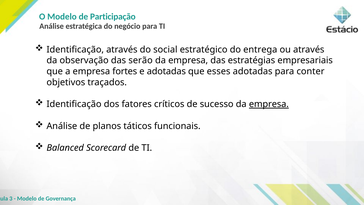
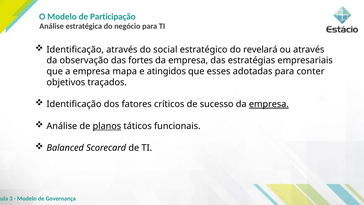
entrega: entrega -> revelará (260, 49)
serão: serão -> fortes (141, 60)
fortes: fortes -> mapa (125, 71)
e adotadas: adotadas -> atingidos (166, 71)
planos underline: none -> present (107, 126)
